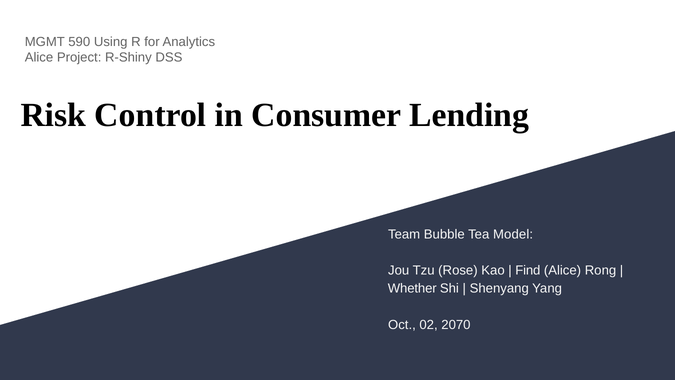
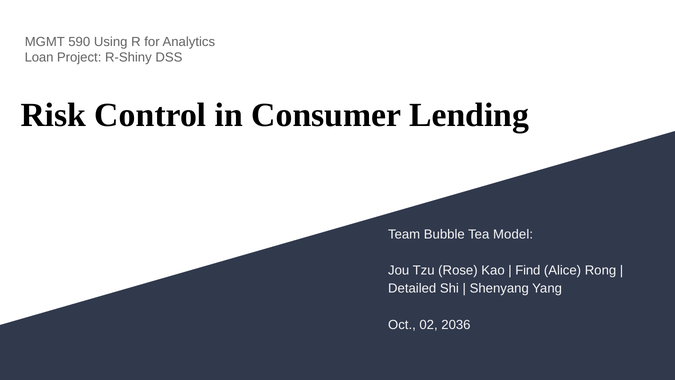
Alice: Alice -> Loan (39, 58)
Whether: Whether -> Detailed (412, 288)
2070: 2070 -> 2036 (456, 325)
